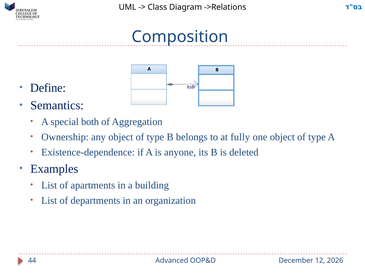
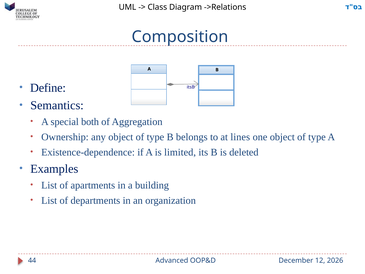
fully: fully -> lines (240, 137)
anyone: anyone -> limited (180, 152)
